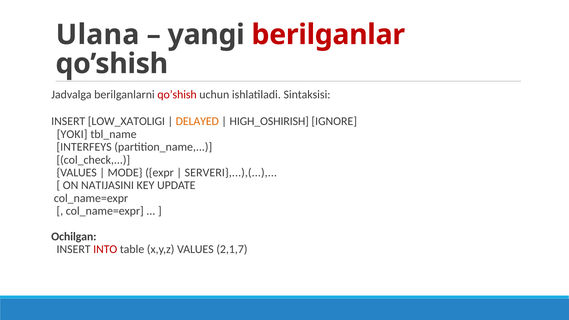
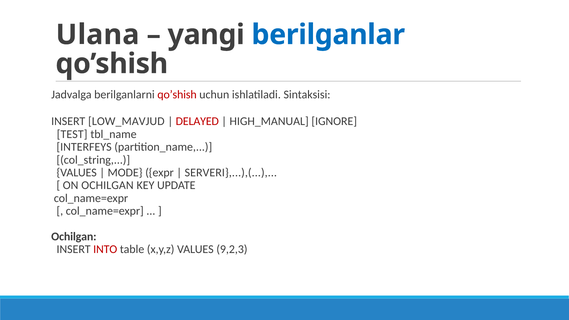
berilganlar colour: red -> blue (328, 35)
LOW_XATOLIGI: LOW_XATOLIGI -> LOW_MAVJUD (126, 121)
DELAYED colour: orange -> red (197, 121)
HIGH_OSHIRISH: HIGH_OSHIRISH -> HIGH_MANUAL (269, 121)
YOKI: YOKI -> TEST (72, 134)
col_check: col_check -> col_string (93, 160)
ON NATIJASINI: NATIJASINI -> OCHILGAN (107, 185)
2,1,7: 2,1,7 -> 9,2,3 (232, 249)
